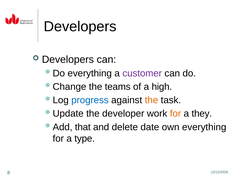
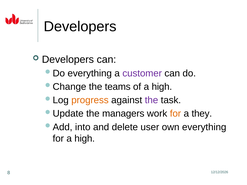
progress colour: blue -> orange (90, 100)
the colour: orange -> purple (151, 100)
developer: developer -> managers (123, 114)
that: that -> into (83, 127)
date: date -> user (150, 127)
for a type: type -> high (85, 139)
